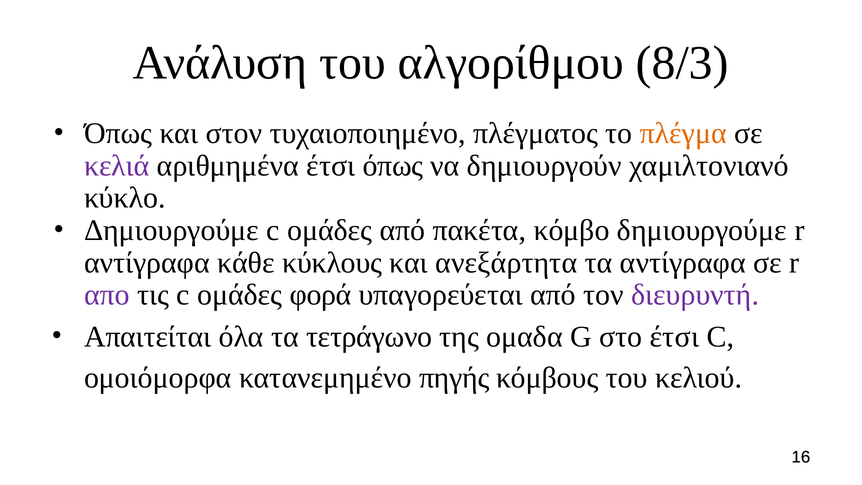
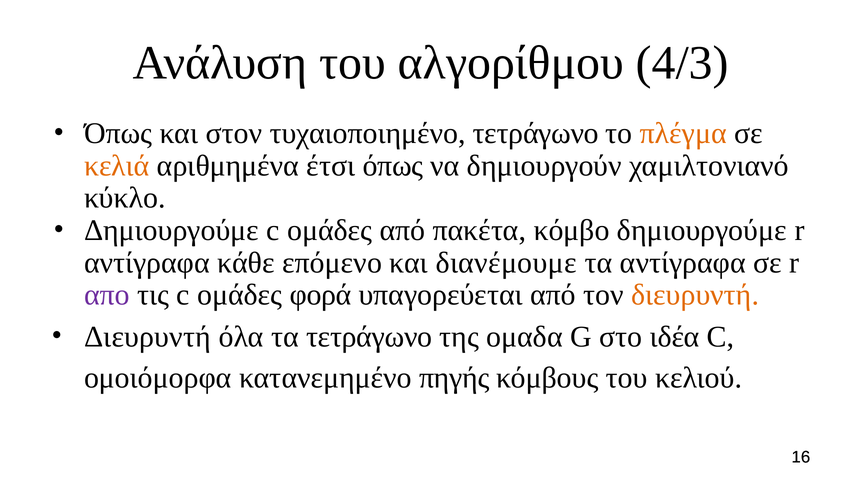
8/3: 8/3 -> 4/3 (682, 63)
τυχαιοποιημένο πλέγματος: πλέγματος -> τετράγωνο (536, 133)
κελιά colour: purple -> orange (117, 166)
κύκλους: κύκλους -> επόμενο (332, 263)
ανεξάρτητα: ανεξάρτητα -> διανέμουμε (506, 263)
διευρυντή colour: purple -> orange (695, 295)
Απαιτείται: Απαιτείται -> Διευρυντή (147, 337)
στο έτσι: έτσι -> ιδέα (675, 337)
